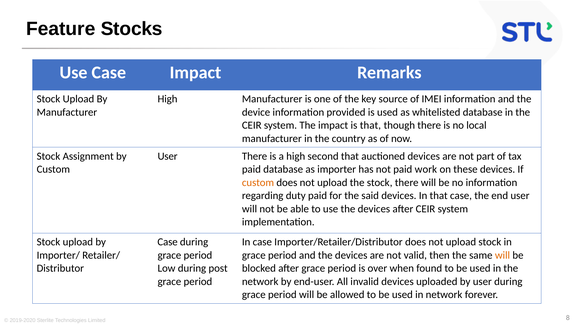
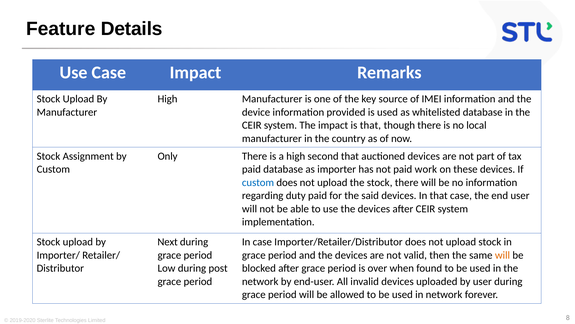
Stocks: Stocks -> Details (132, 29)
User: User -> Only (168, 156)
custom colour: orange -> blue (258, 182)
Case: Case -> Next (168, 242)
